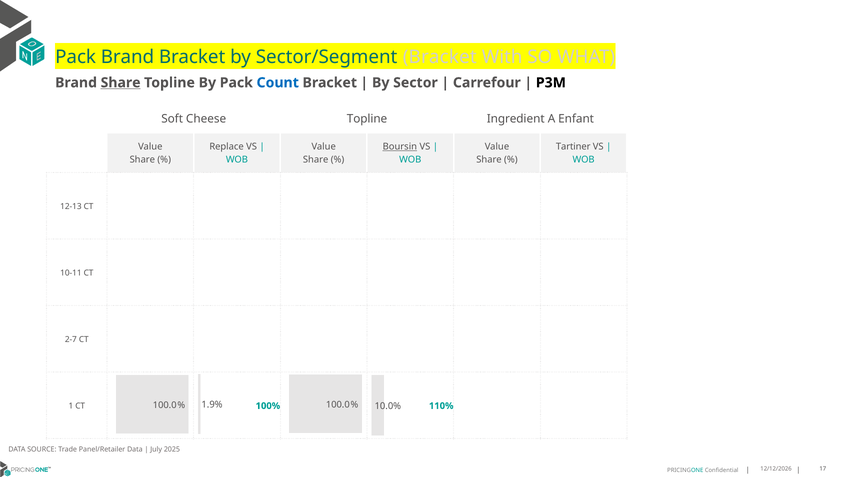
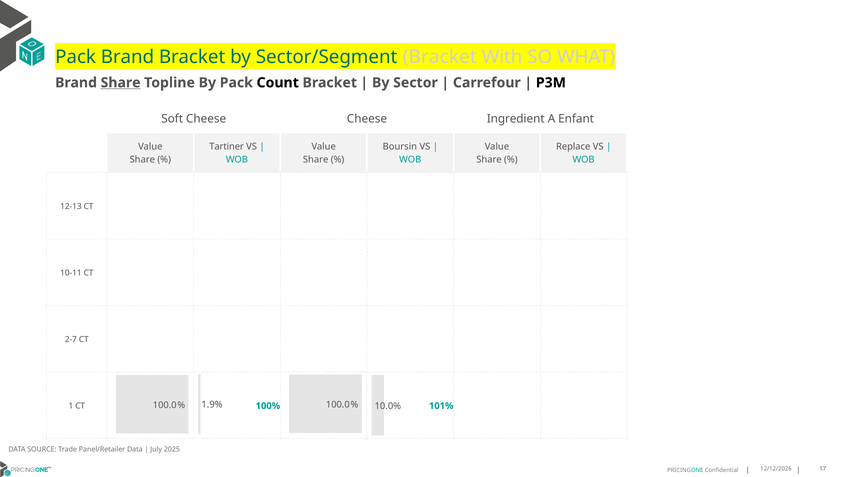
Count colour: blue -> black (278, 83)
Cheese Topline: Topline -> Cheese (367, 119)
Replace: Replace -> Tartiner (227, 147)
Boursin underline: present -> none (400, 147)
Tartiner: Tartiner -> Replace (573, 147)
110%: 110% -> 101% (441, 405)
